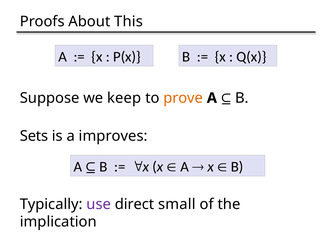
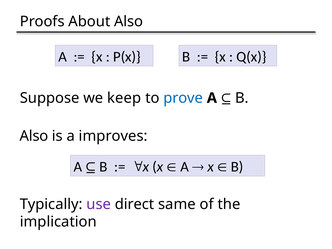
About This: This -> Also (129, 21)
prove colour: orange -> blue (183, 98)
Sets: Sets -> Also (34, 136)
small: small -> same (177, 204)
